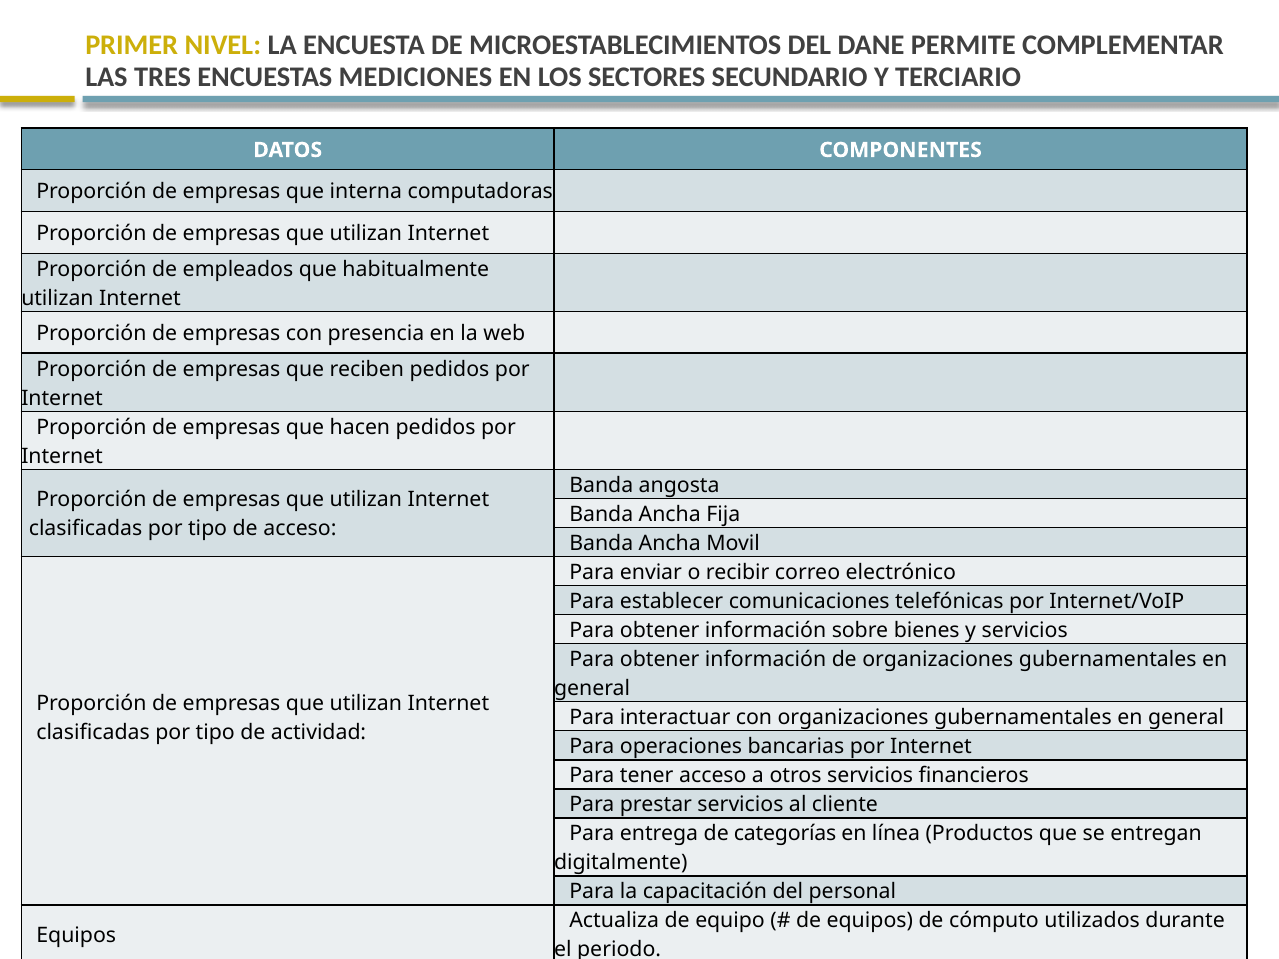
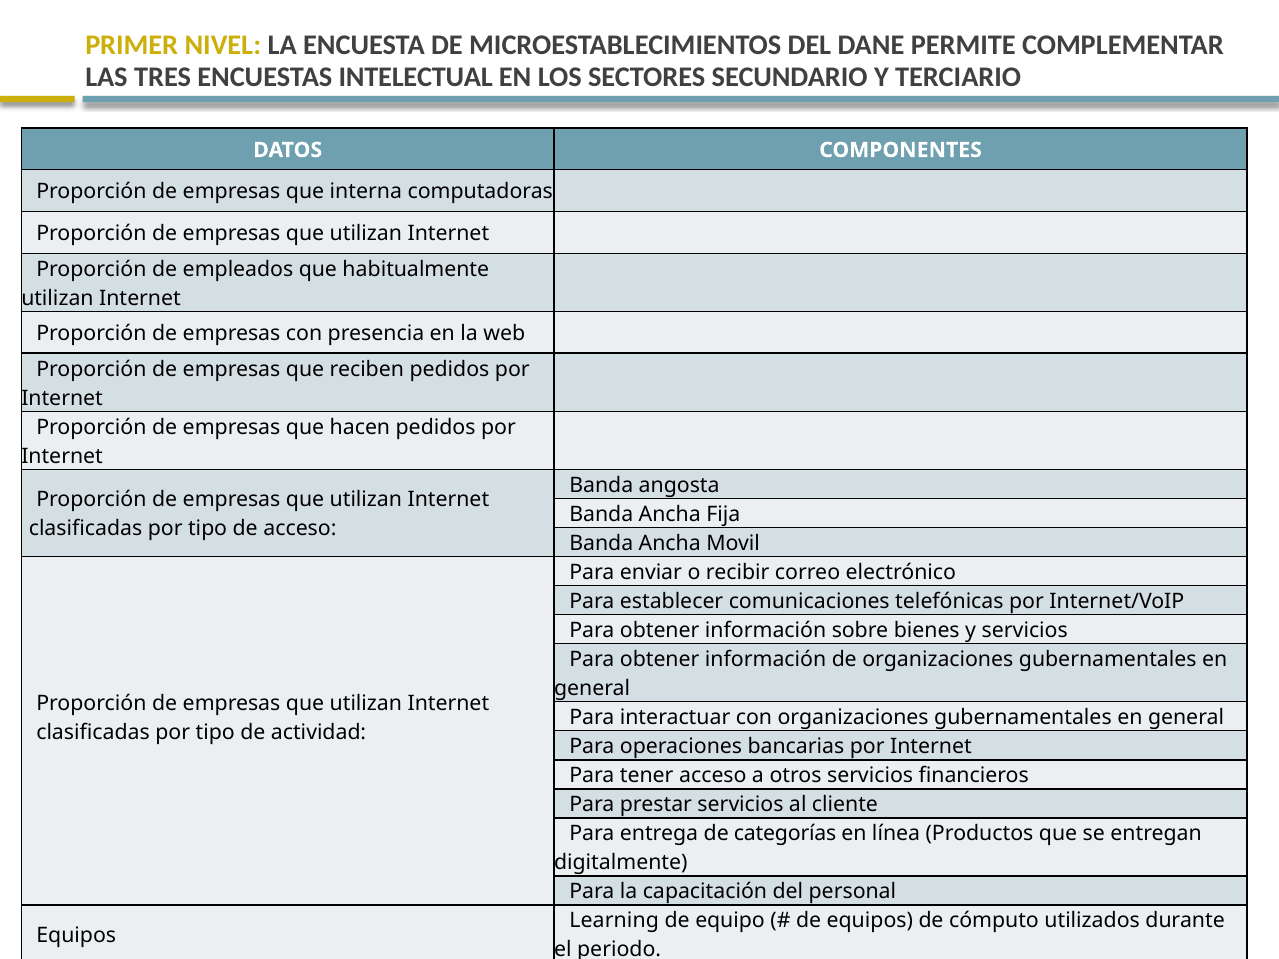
MEDICIONES: MEDICIONES -> INTELECTUAL (416, 77)
Actualiza: Actualiza -> Learning (614, 921)
